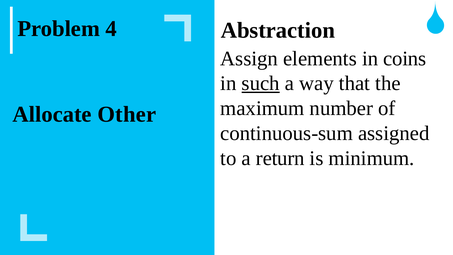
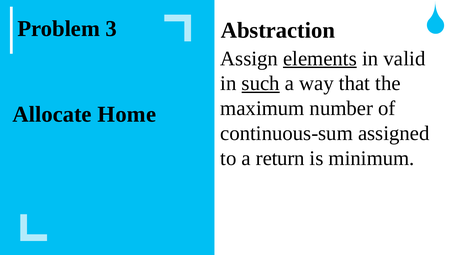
4: 4 -> 3 (111, 29)
elements underline: none -> present (320, 58)
coins: coins -> valid (405, 58)
Other: Other -> Home (127, 114)
